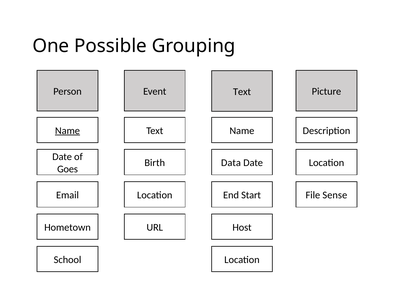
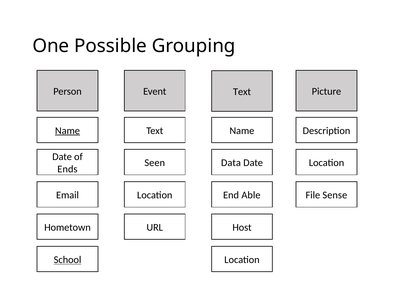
Birth: Birth -> Seen (155, 163)
Goes: Goes -> Ends (67, 169)
Start: Start -> Able (251, 195)
School underline: none -> present (68, 260)
